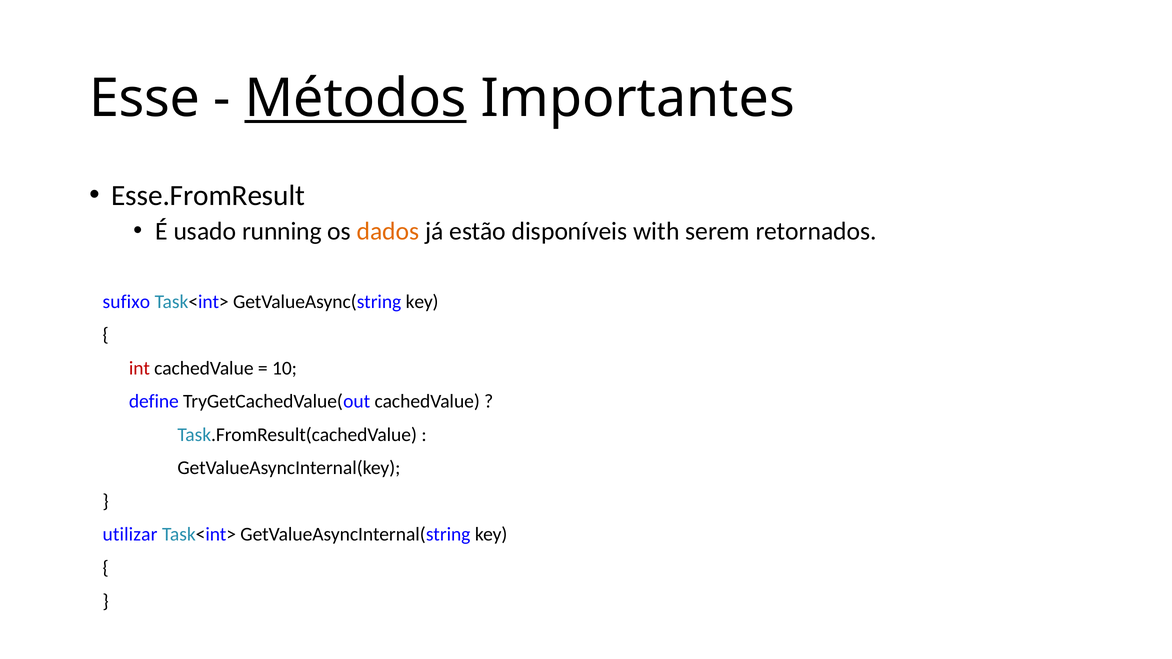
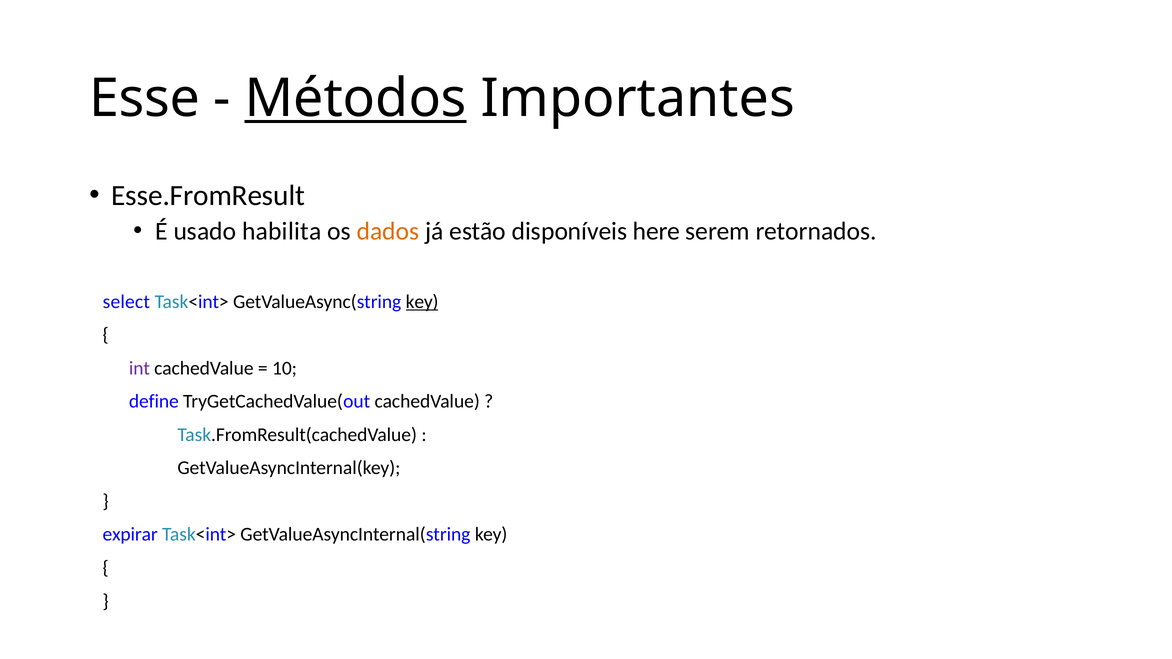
running: running -> habilita (282, 231)
with: with -> here (656, 231)
sufixo: sufixo -> select (126, 302)
key underline: none -> present (422, 302)
int colour: red -> purple (139, 368)
utilizar: utilizar -> expirar (130, 535)
